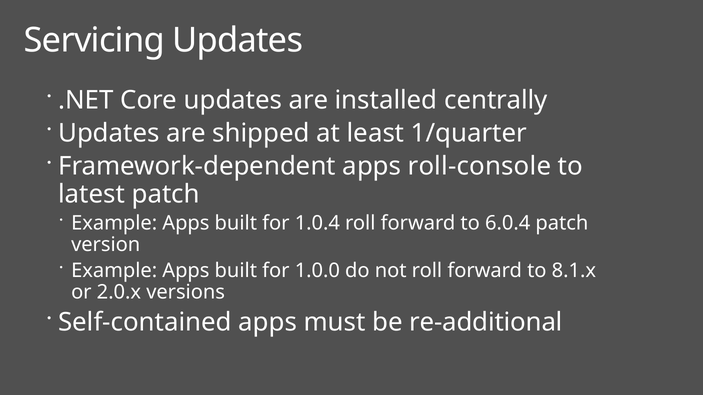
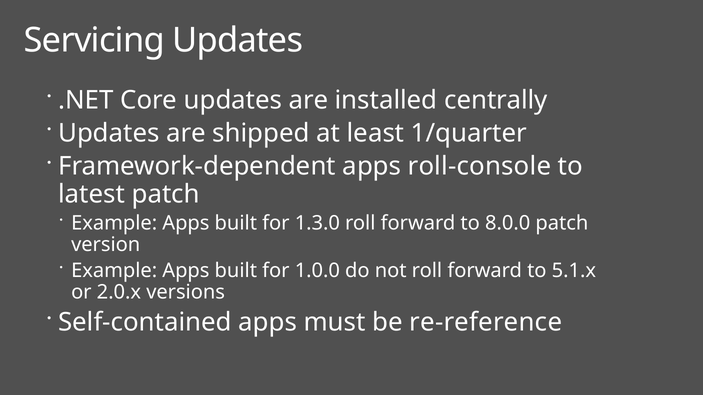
1.0.4: 1.0.4 -> 1.3.0 (317, 223)
6.0.4: 6.0.4 -> 8.0.0 (508, 223)
8.1.x: 8.1.x -> 5.1.x (574, 271)
re-additional: re-additional -> re-reference (486, 322)
